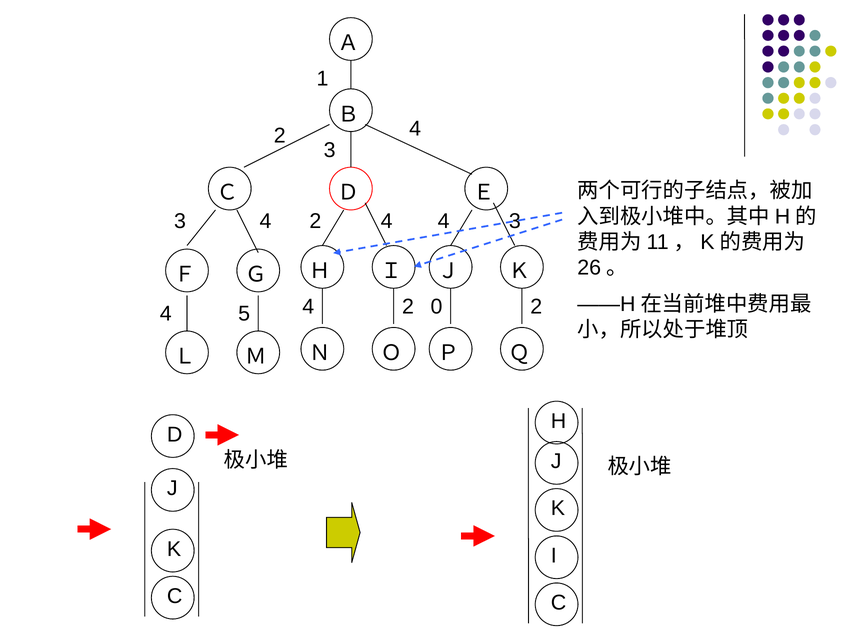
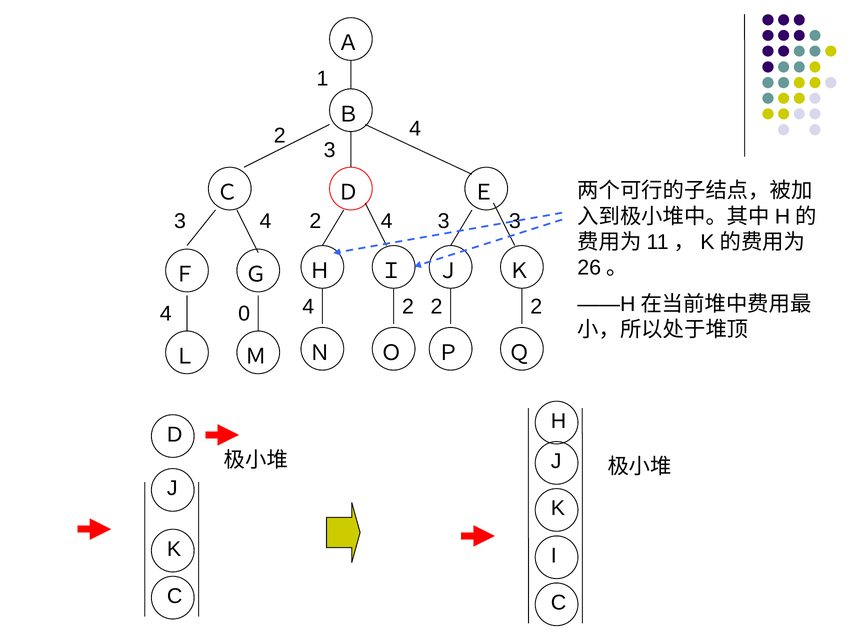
2 4 4: 4 -> 3 (444, 221)
0: 0 -> 2 (437, 307)
5: 5 -> 0 (244, 314)
